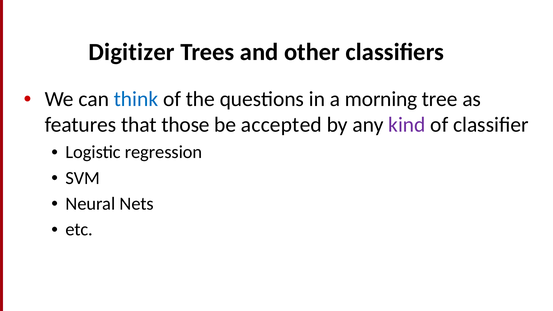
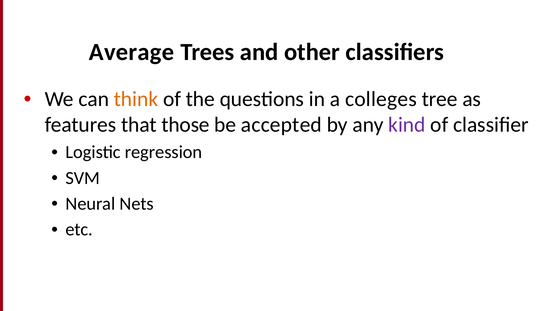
Digitizer: Digitizer -> Average (132, 52)
think colour: blue -> orange (136, 99)
morning: morning -> colleges (381, 99)
